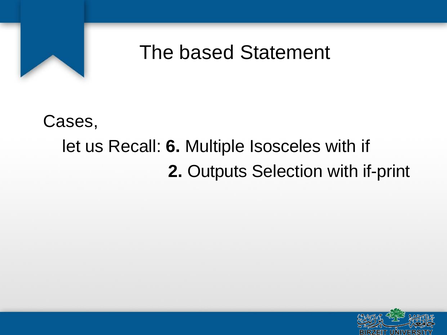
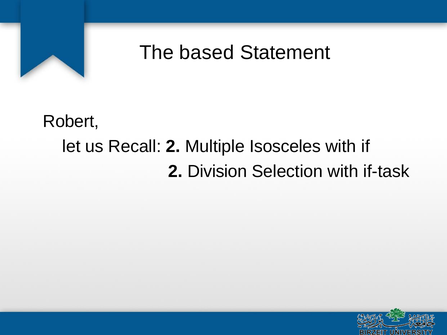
Cases: Cases -> Robert (71, 122)
Recall 6: 6 -> 2 (173, 147)
Outputs: Outputs -> Division (217, 172)
if-print: if-print -> if-task (386, 172)
